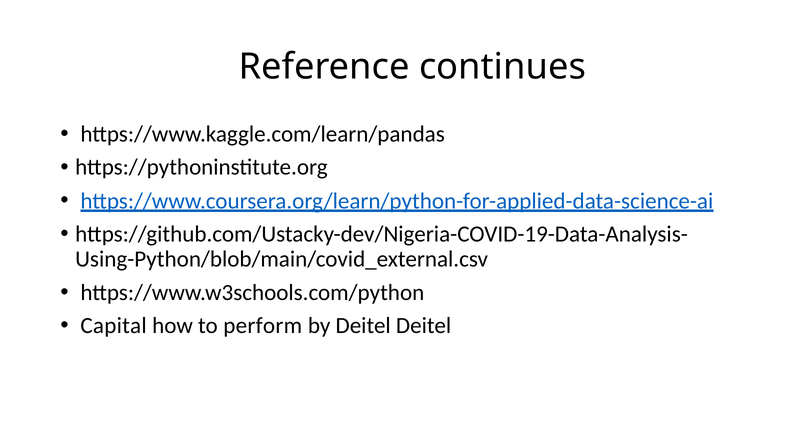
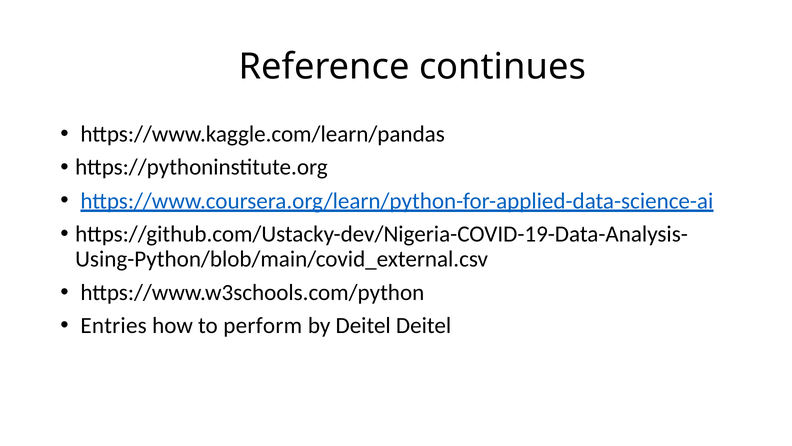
Capital: Capital -> Entries (114, 325)
